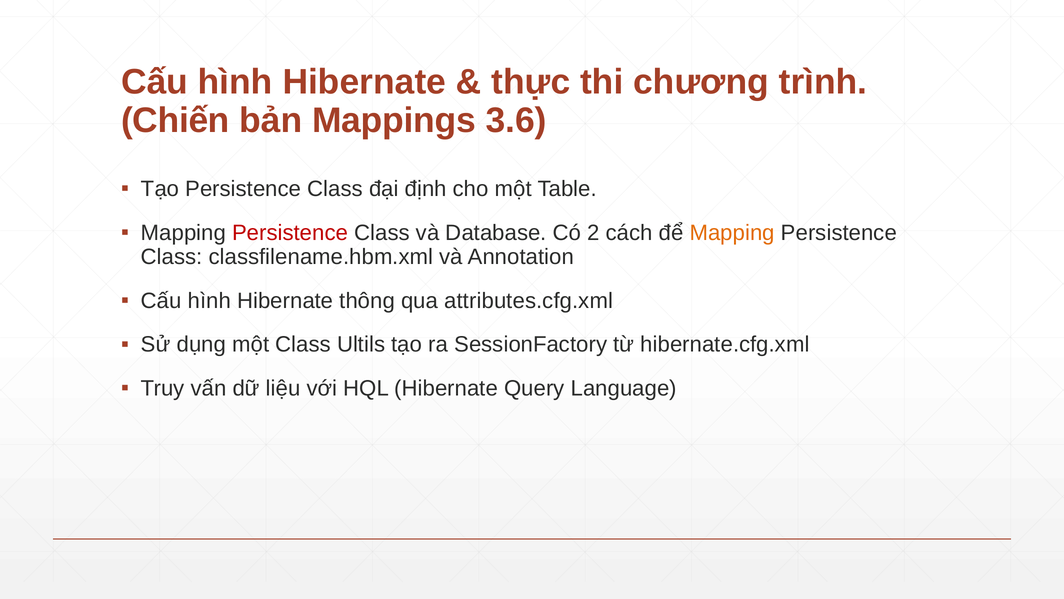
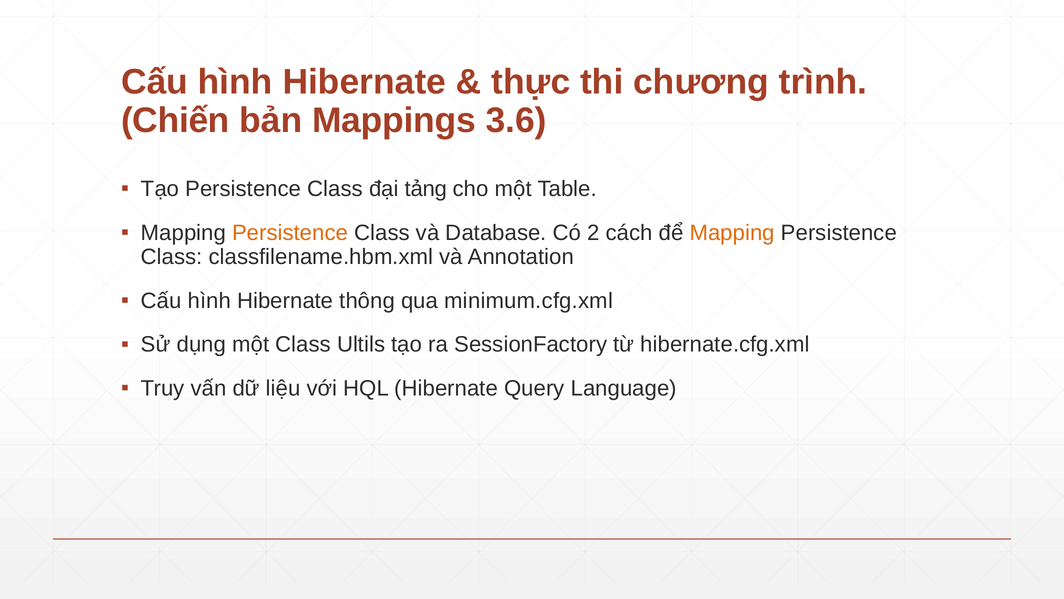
định: định -> tảng (426, 189)
Persistence colour: red -> orange (290, 233)
attributes.cfg.xml: attributes.cfg.xml -> minimum.cfg.xml (529, 300)
